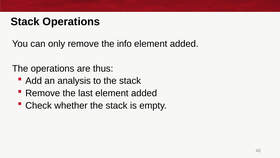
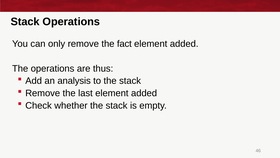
info: info -> fact (124, 44)
